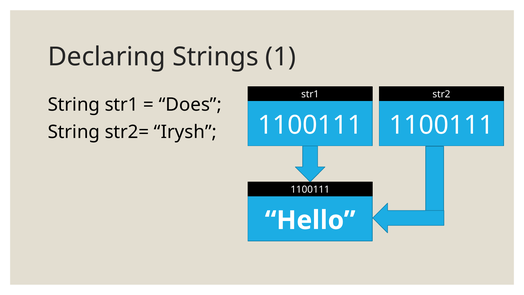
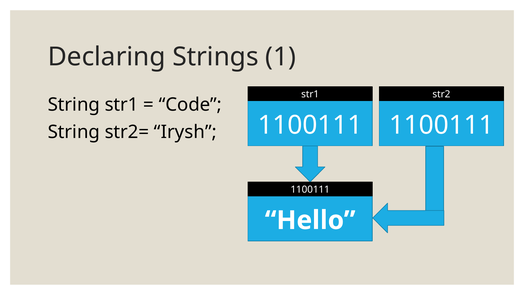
Does: Does -> Code (190, 105)
